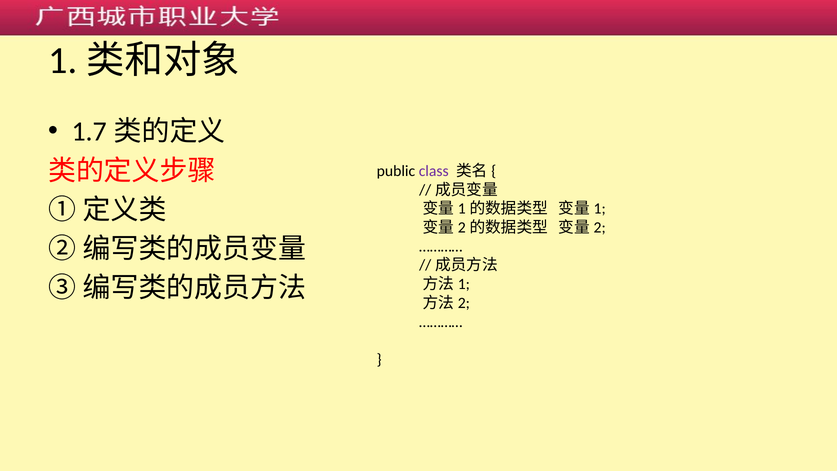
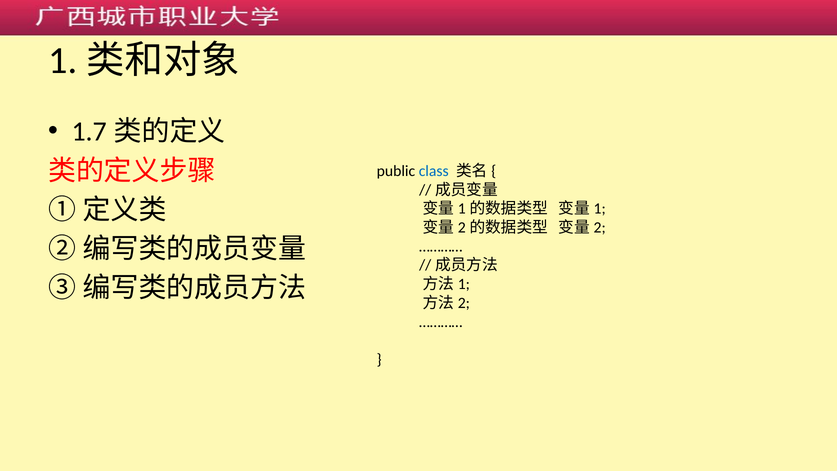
class colour: purple -> blue (434, 171)
